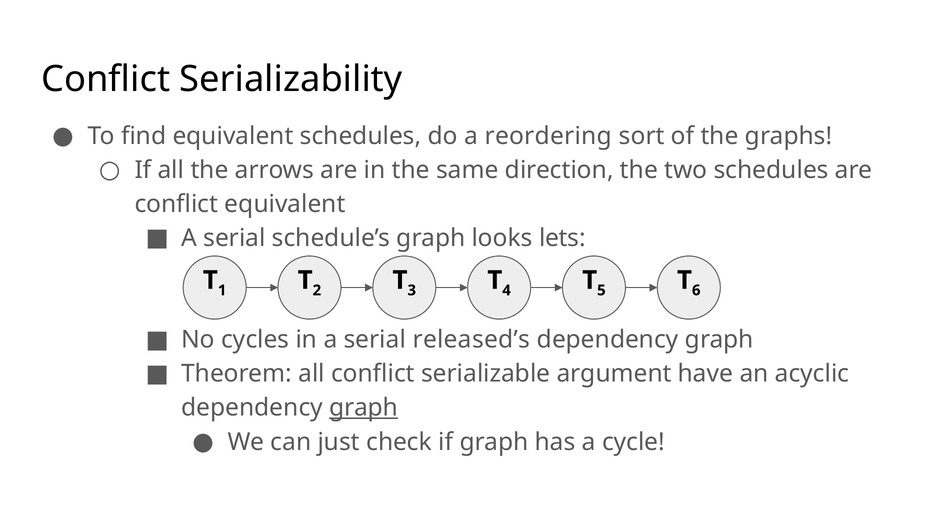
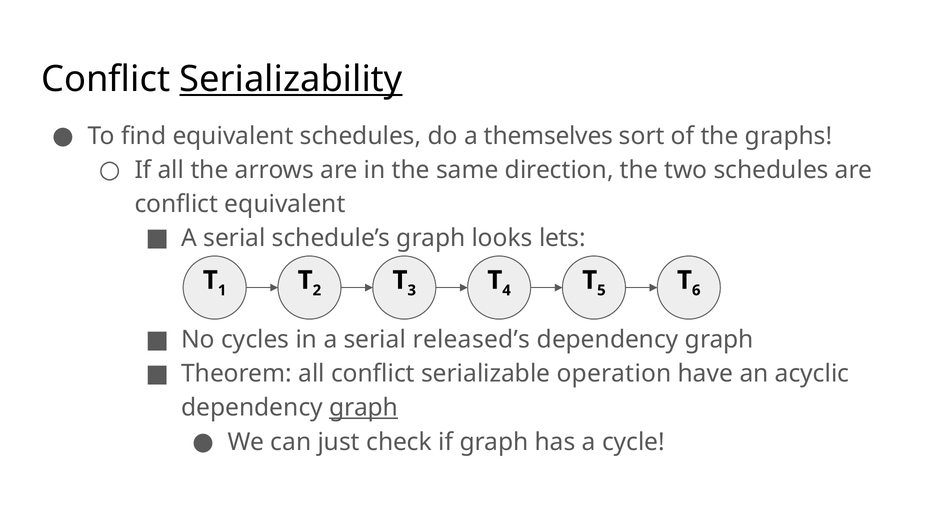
Serializability underline: none -> present (291, 79)
reordering: reordering -> themselves (549, 136)
argument: argument -> operation (614, 373)
